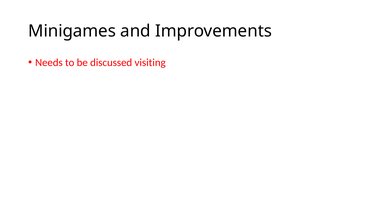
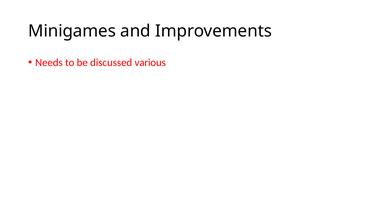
visiting: visiting -> various (150, 63)
